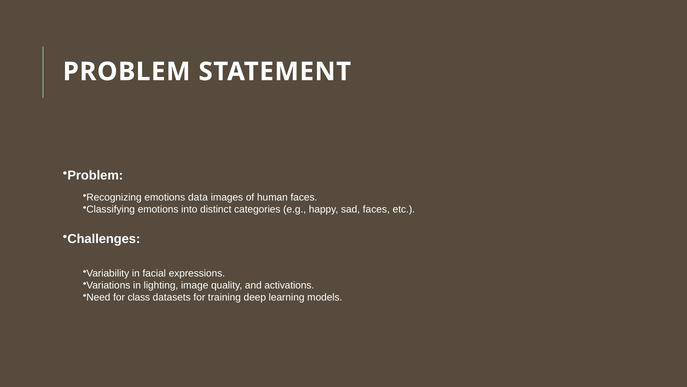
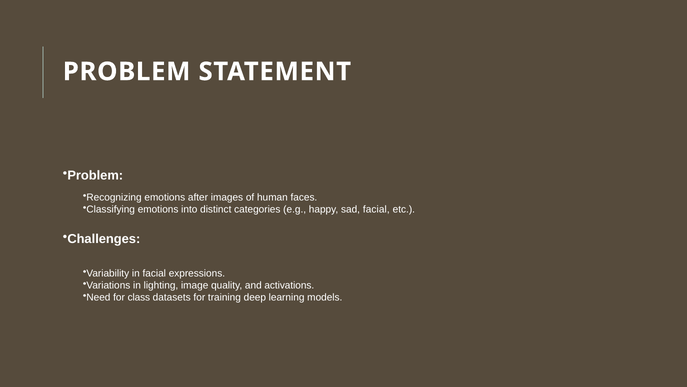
data: data -> after (198, 197)
sad faces: faces -> facial (376, 209)
